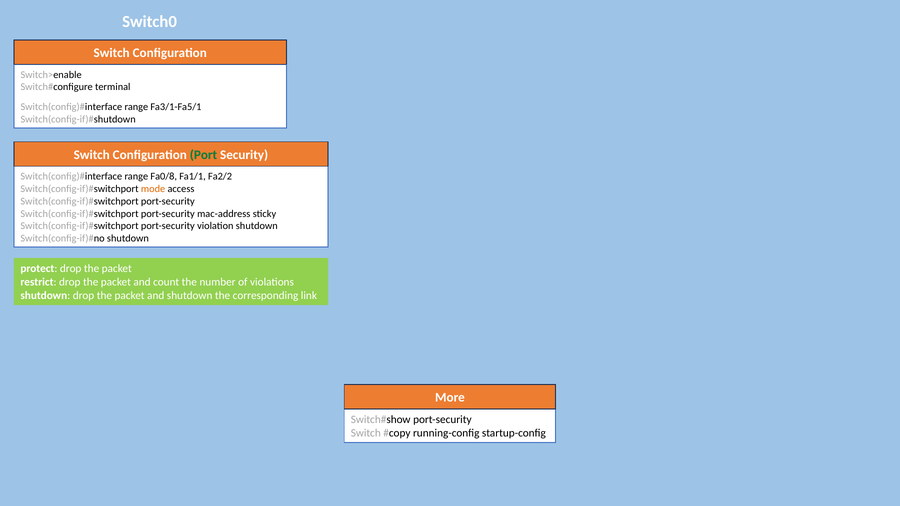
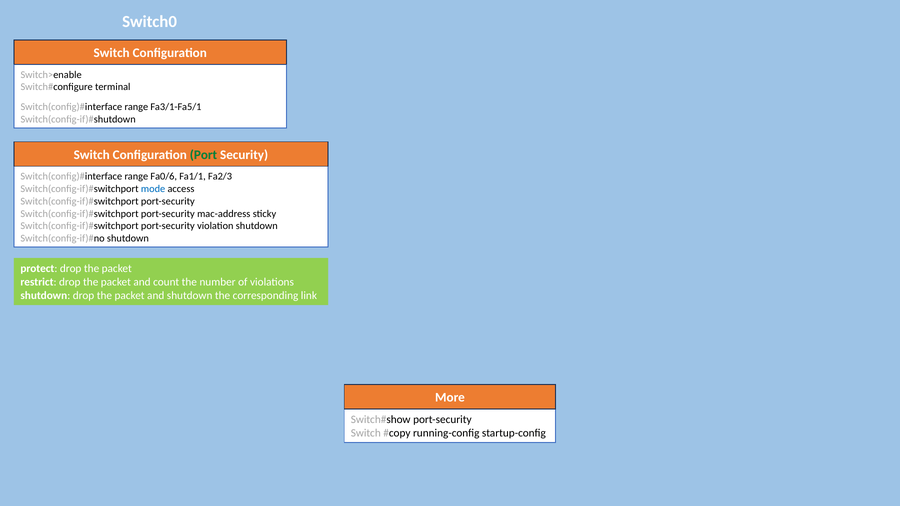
Fa0/8: Fa0/8 -> Fa0/6 (164, 177)
Fa2/2: Fa2/2 -> Fa2/3 (220, 177)
mode colour: orange -> blue (153, 189)
